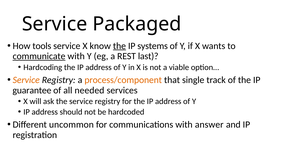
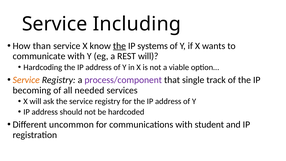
Packaged: Packaged -> Including (137, 24)
tools: tools -> than (42, 46)
communicate underline: present -> none (39, 56)
REST last: last -> will (148, 56)
process/component colour: orange -> purple (123, 80)
guarantee: guarantee -> becoming (32, 90)
answer: answer -> student (209, 124)
